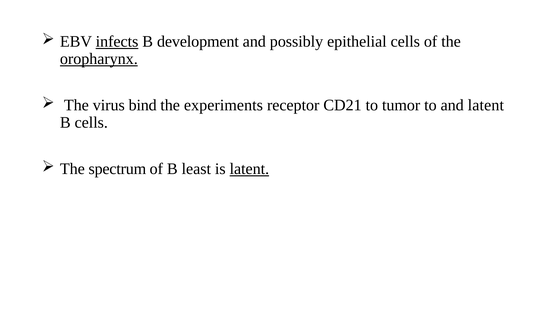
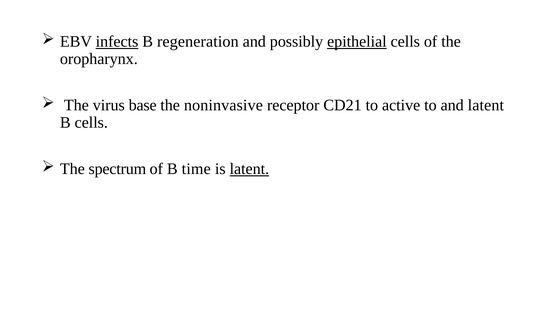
development: development -> regeneration (198, 42)
epithelial underline: none -> present (357, 42)
oropharynx underline: present -> none (99, 59)
bind: bind -> base (143, 105)
experiments: experiments -> noninvasive (223, 105)
tumor: tumor -> active (401, 105)
least: least -> time (196, 168)
